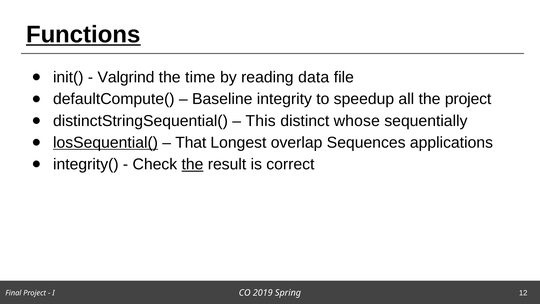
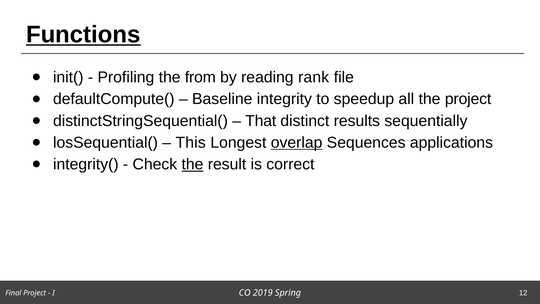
Valgrind: Valgrind -> Profiling (126, 77)
time: time -> from (200, 77)
data: data -> rank (314, 77)
This: This -> That (261, 121)
whose: whose -> results (357, 121)
losSequential( underline: present -> none (106, 142)
That: That -> This (191, 142)
overlap underline: none -> present (297, 142)
